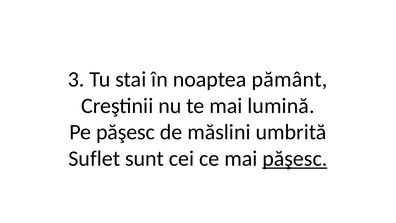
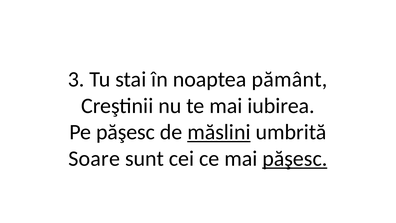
lumină: lumină -> iubirea (281, 106)
măslini underline: none -> present (219, 132)
Suflet: Suflet -> Soare (94, 158)
